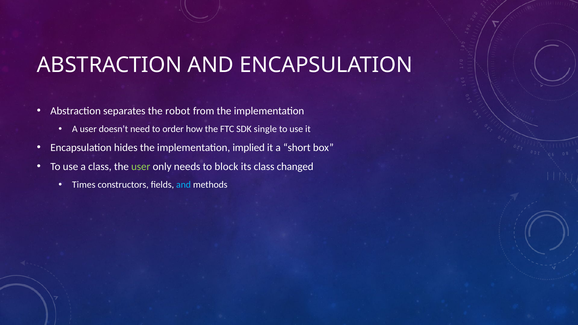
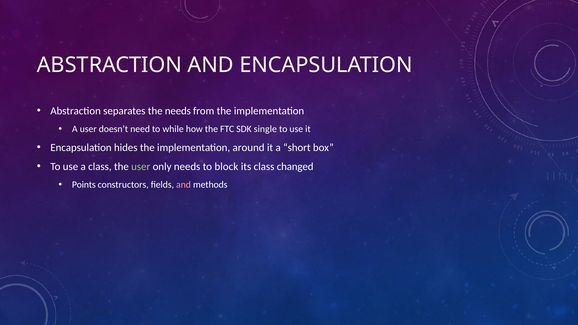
the robot: robot -> needs (178, 111)
order: order -> while (173, 129)
implied: implied -> around (249, 148)
Times: Times -> Points (84, 185)
and colour: light blue -> pink (184, 185)
